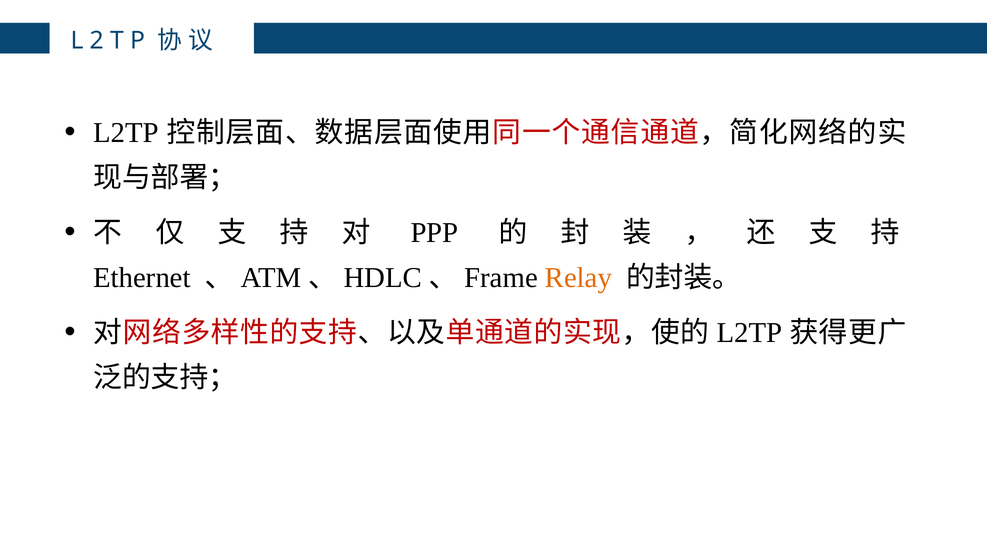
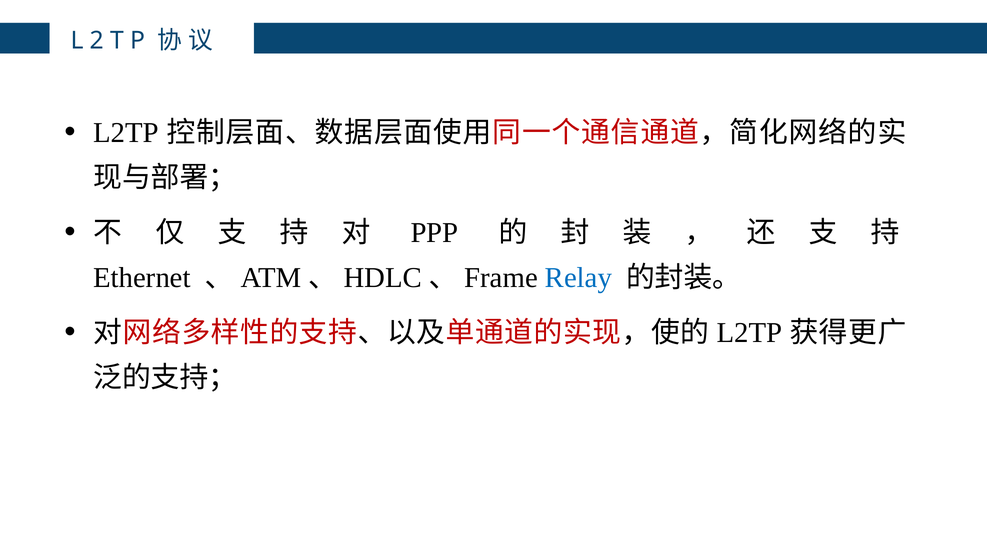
Relay colour: orange -> blue (578, 278)
